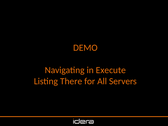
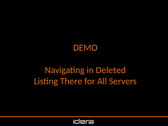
Execute: Execute -> Deleted (111, 70)
